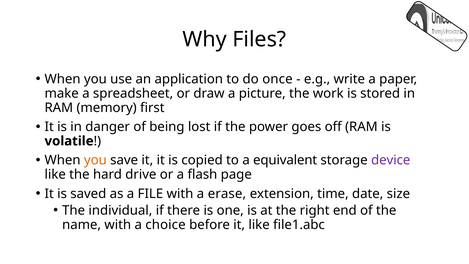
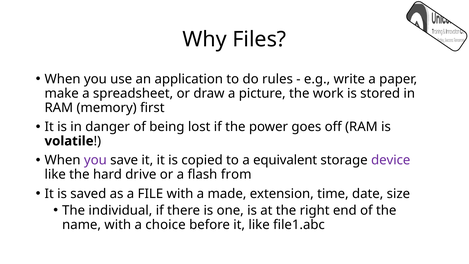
once: once -> rules (278, 79)
you colour: orange -> purple (95, 160)
page: page -> from (236, 174)
erase: erase -> made (227, 194)
